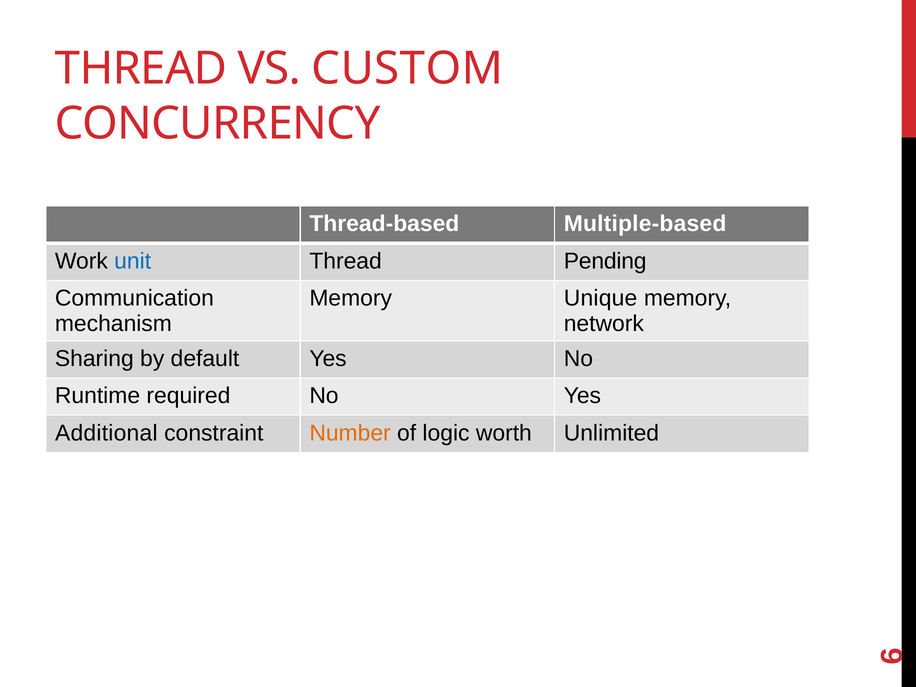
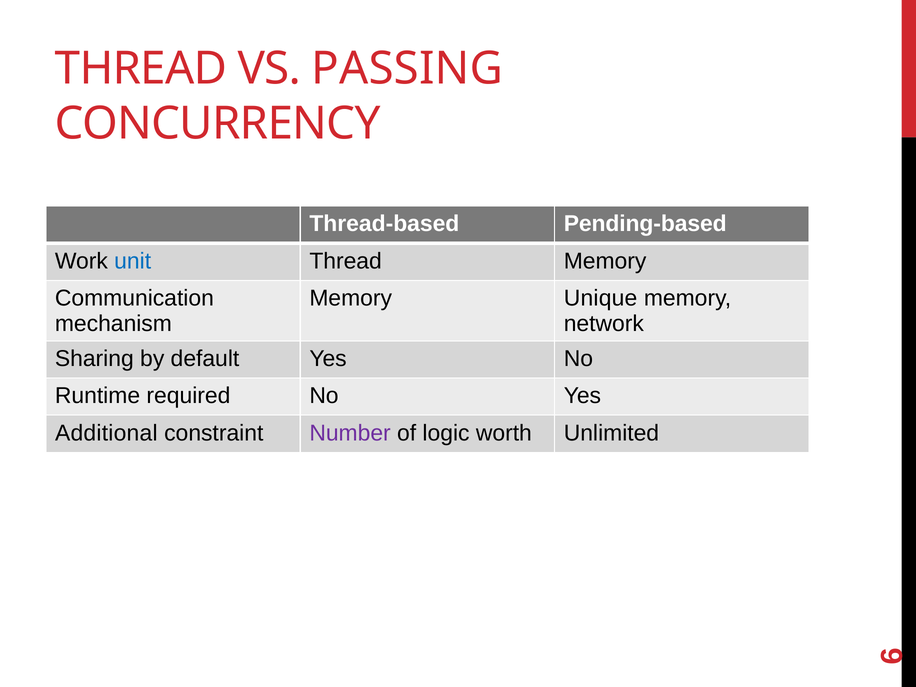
CUSTOM: CUSTOM -> PASSING (407, 69)
Multiple-based: Multiple-based -> Pending-based (645, 224)
Thread Pending: Pending -> Memory (605, 261)
Number colour: orange -> purple (350, 433)
